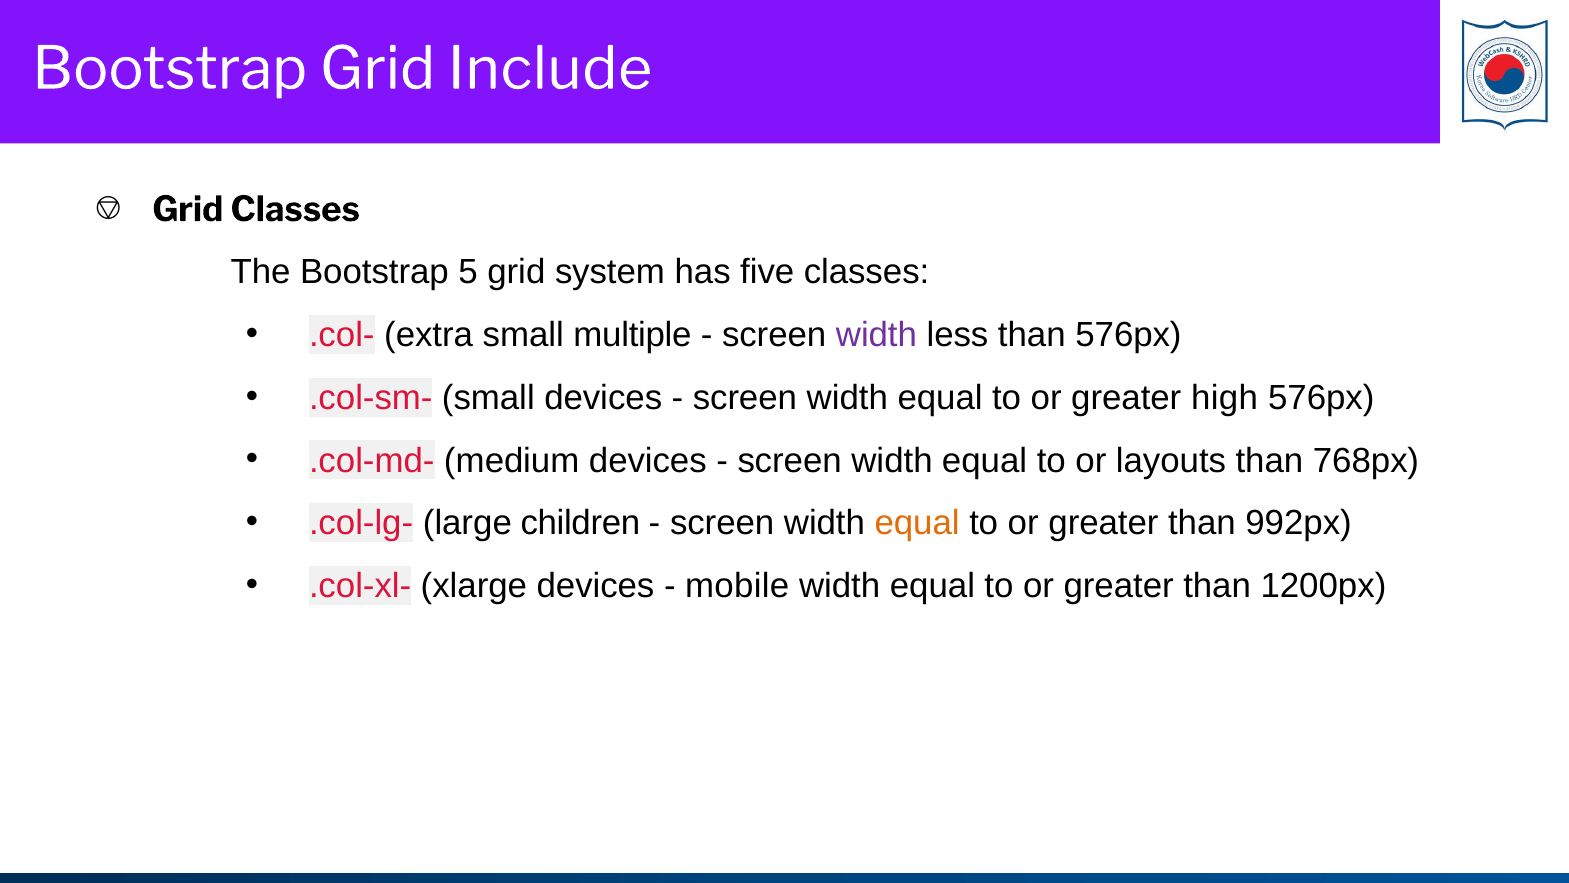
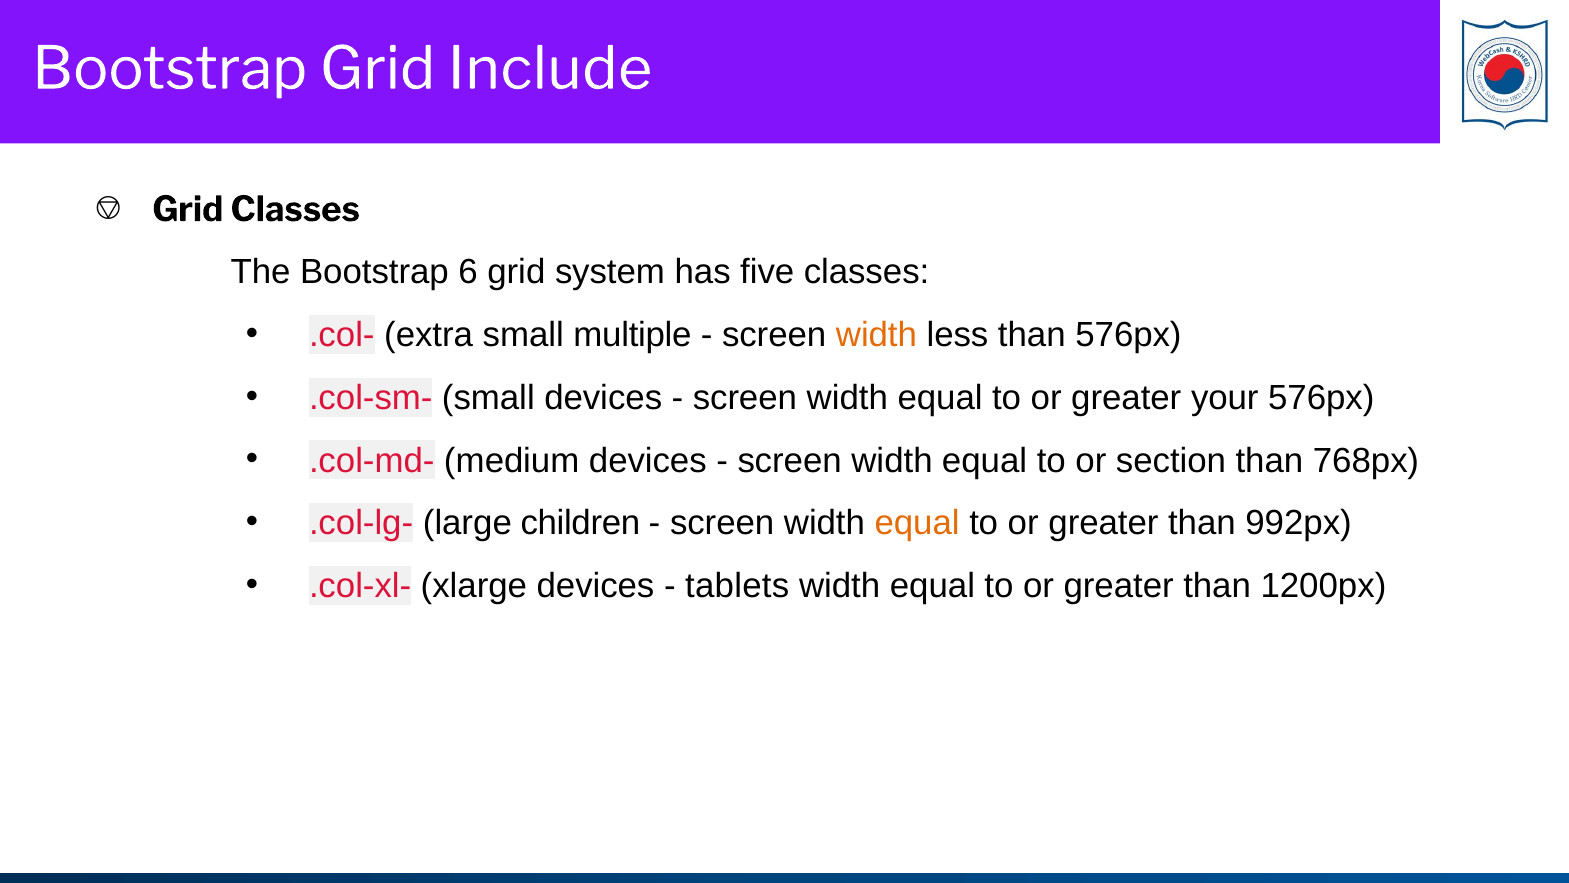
5: 5 -> 6 (468, 272)
width colour: purple -> orange (876, 335)
high: high -> your (1225, 398)
layouts: layouts -> section (1171, 460)
mobile: mobile -> tablets (737, 586)
